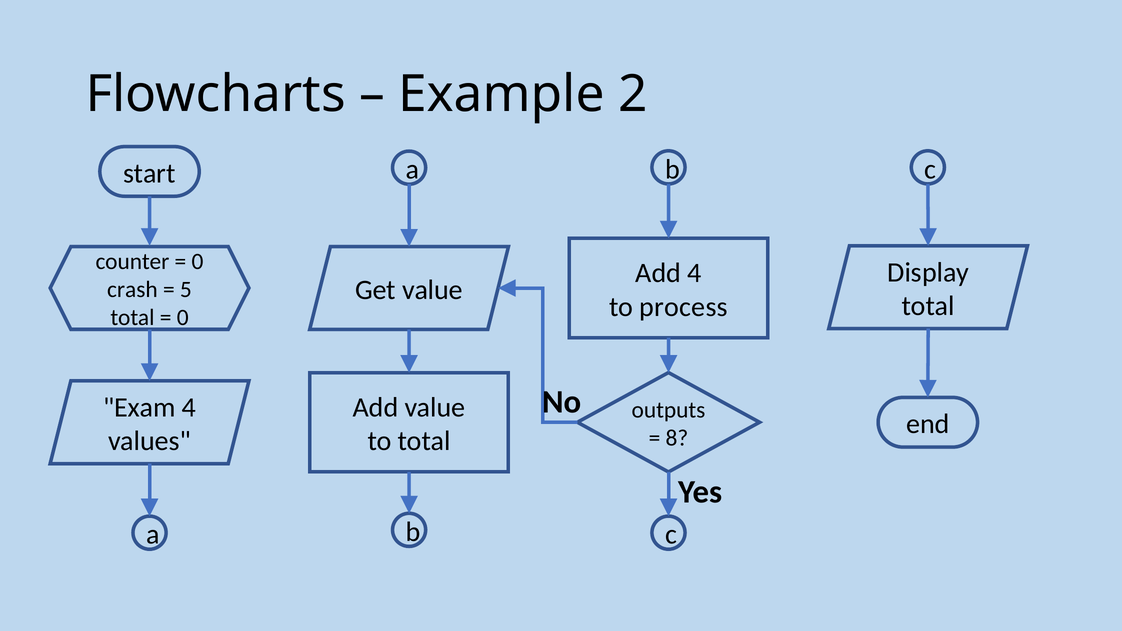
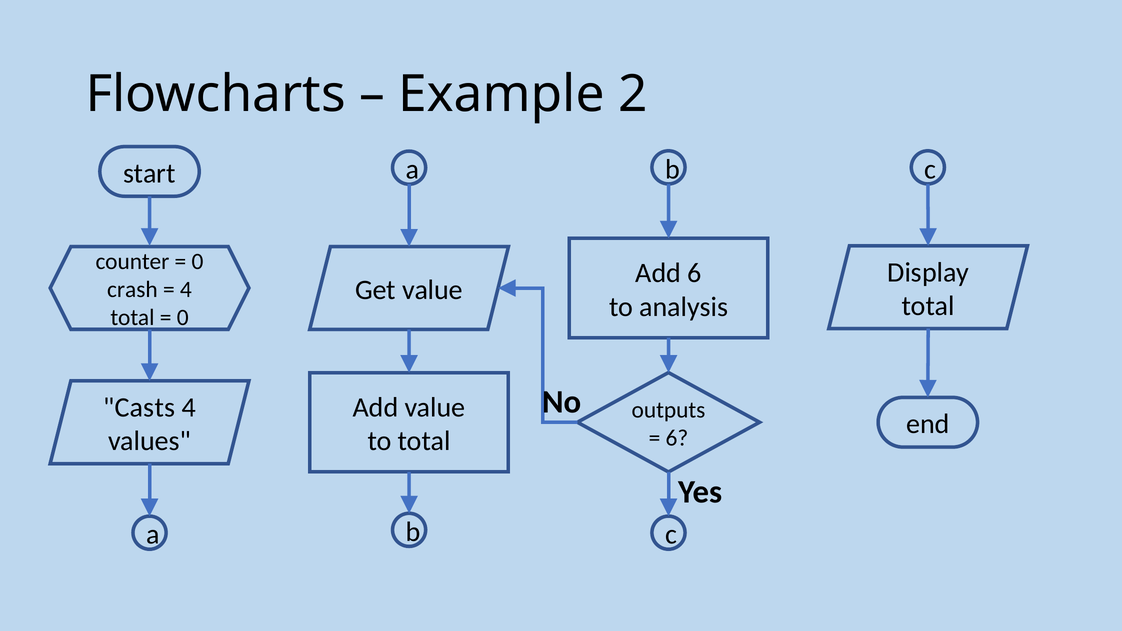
Add 4: 4 -> 6 (695, 273)
5: 5 -> 4 (186, 290)
process: process -> analysis (684, 307)
Exam: Exam -> Casts (139, 407)
8: 8 -> 6 (677, 438)
